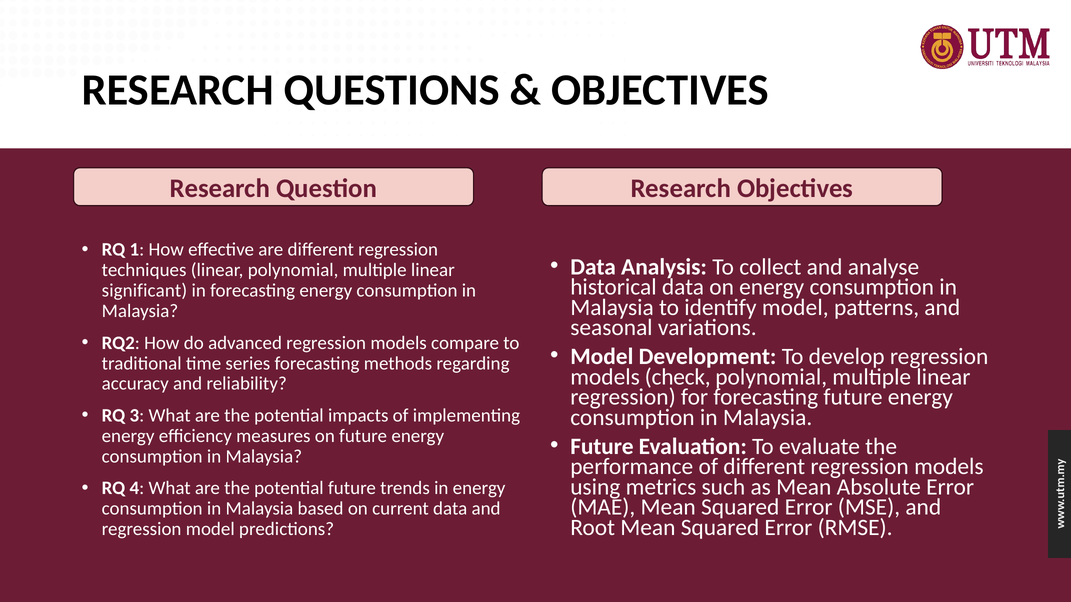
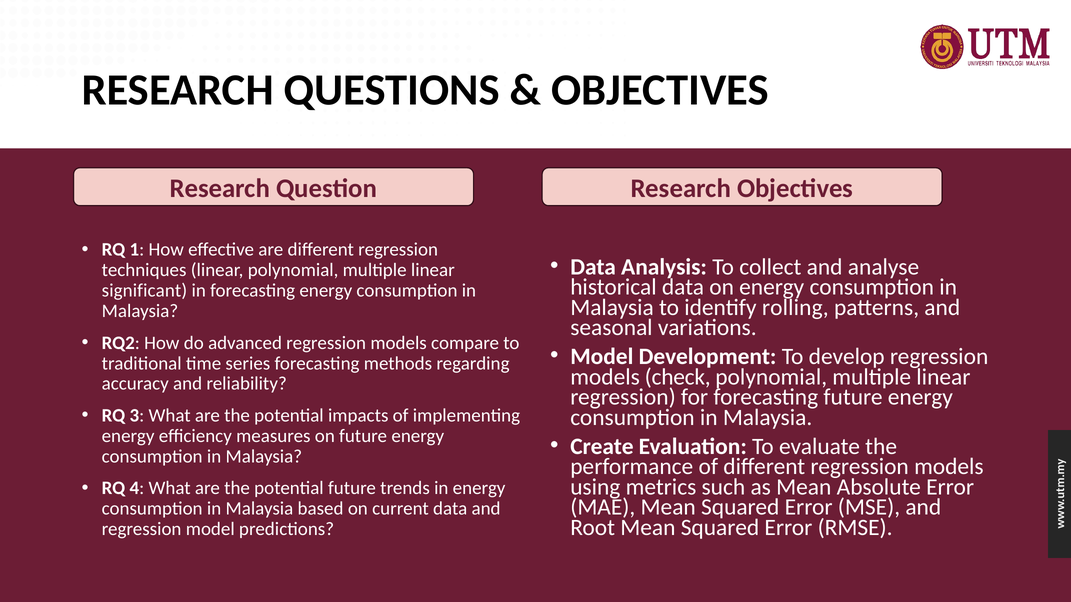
identify model: model -> rolling (795, 308)
Future: Future -> Create (602, 447)
